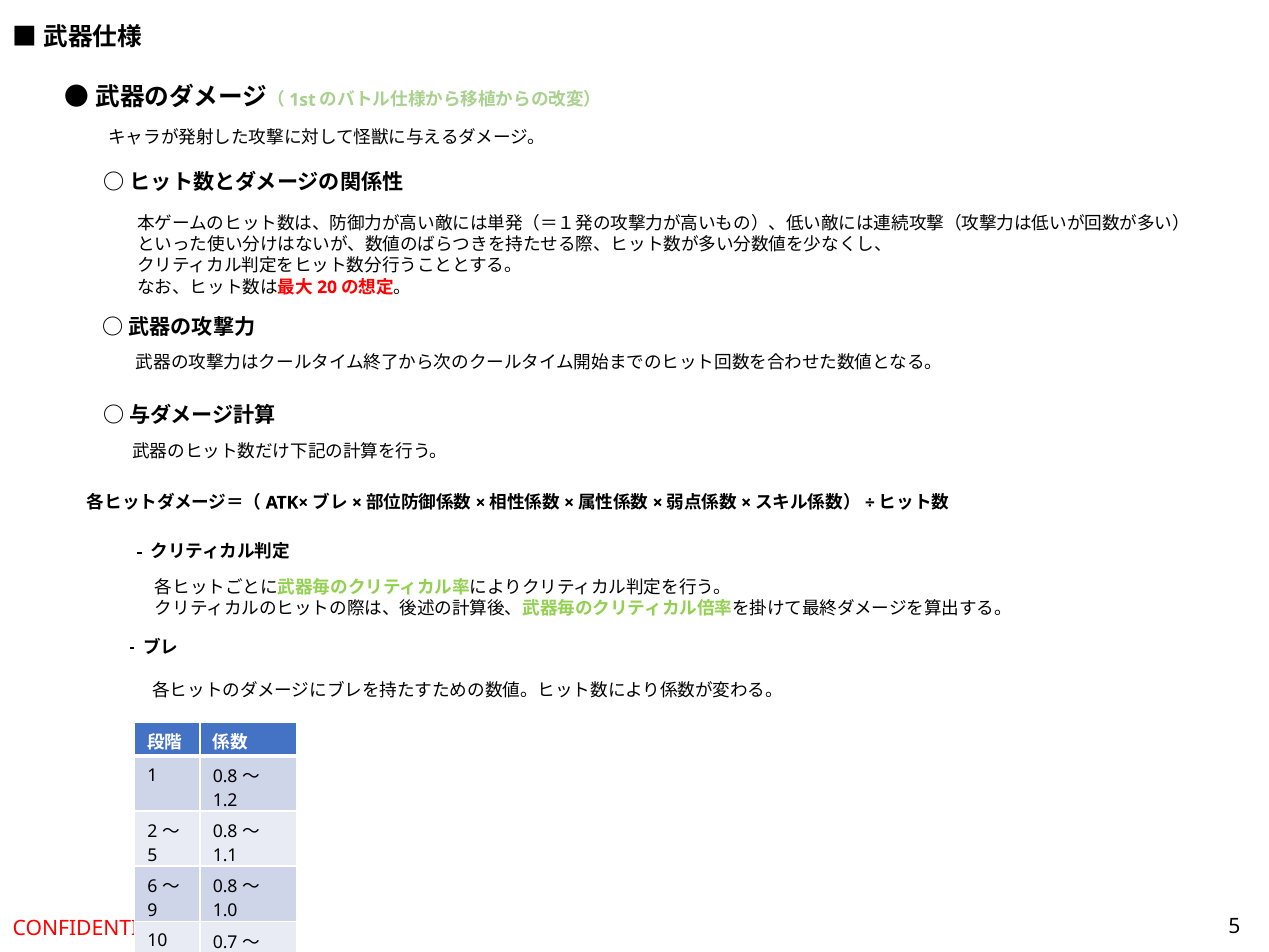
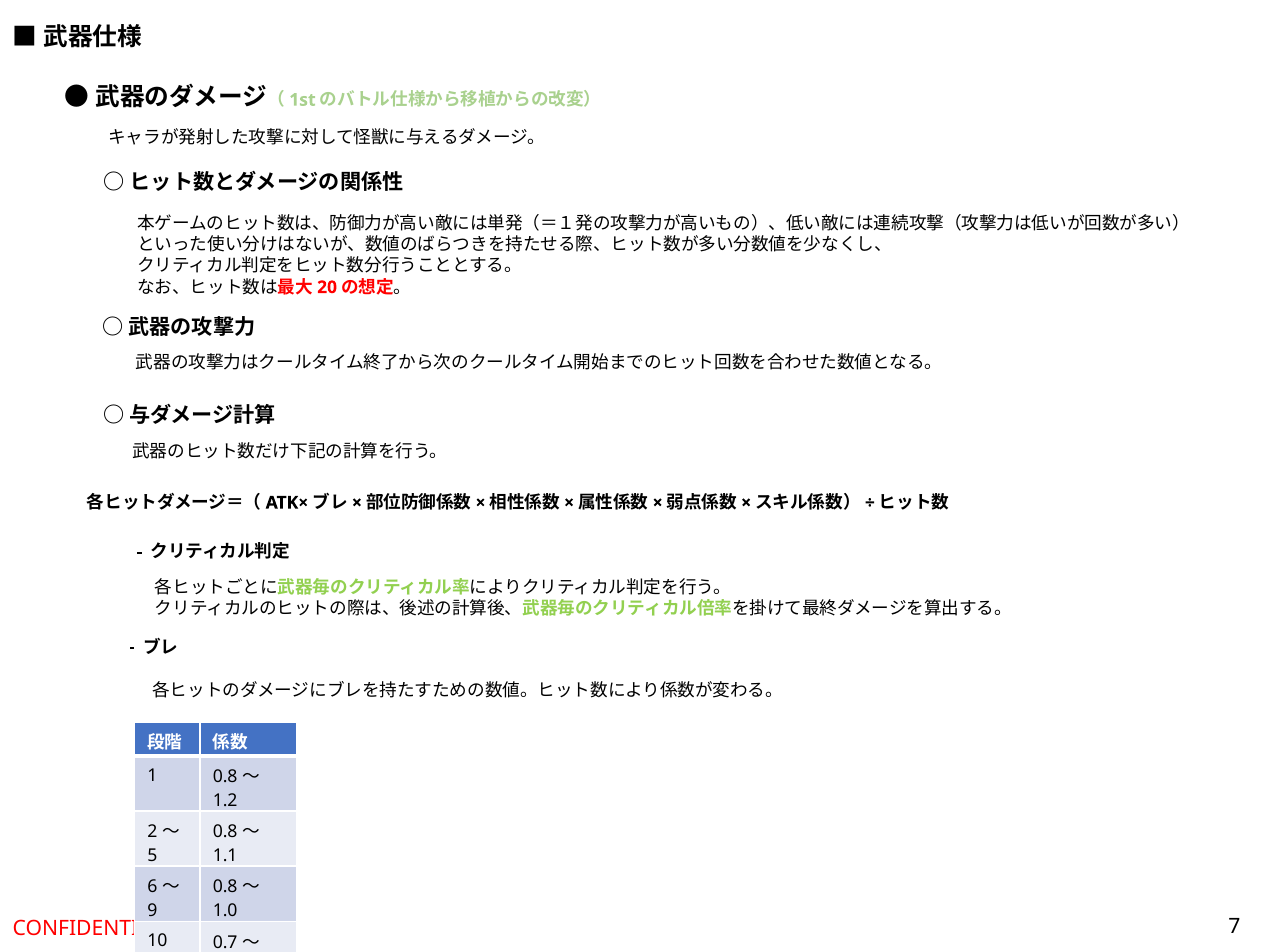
5: 5 -> 7 (1234, 926)
